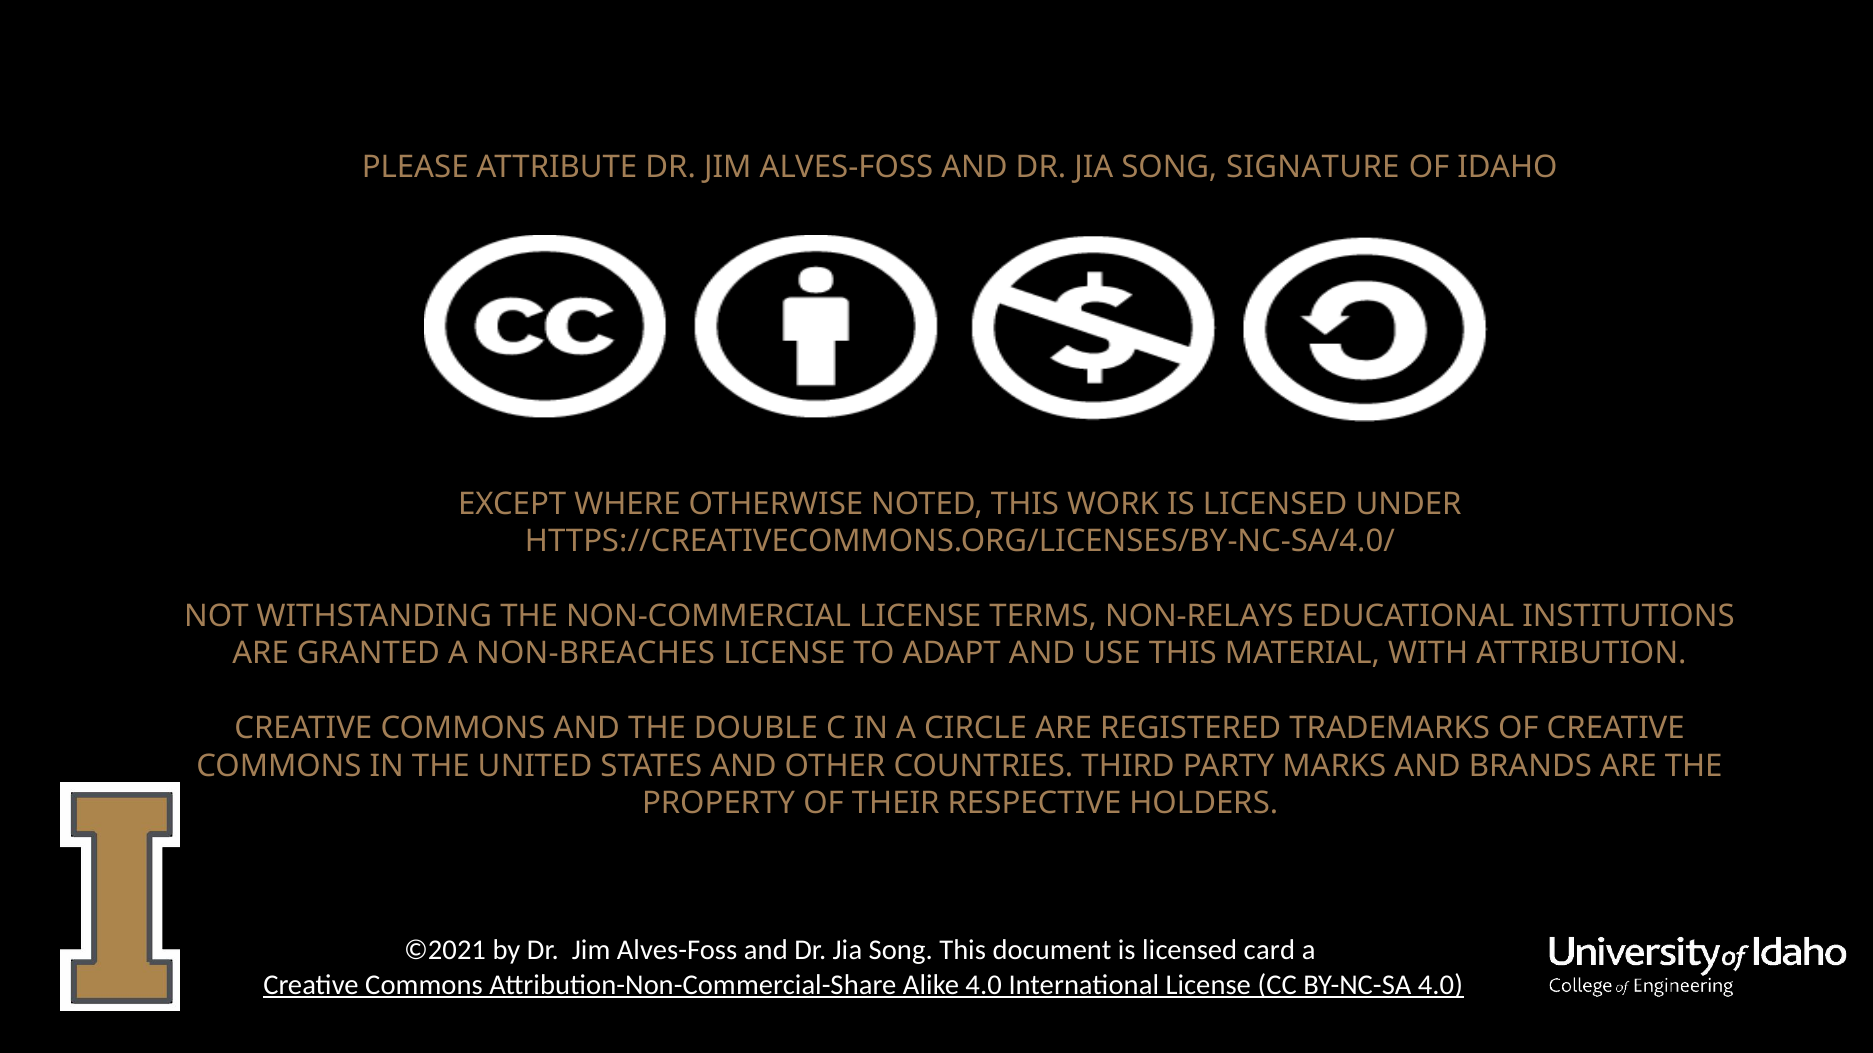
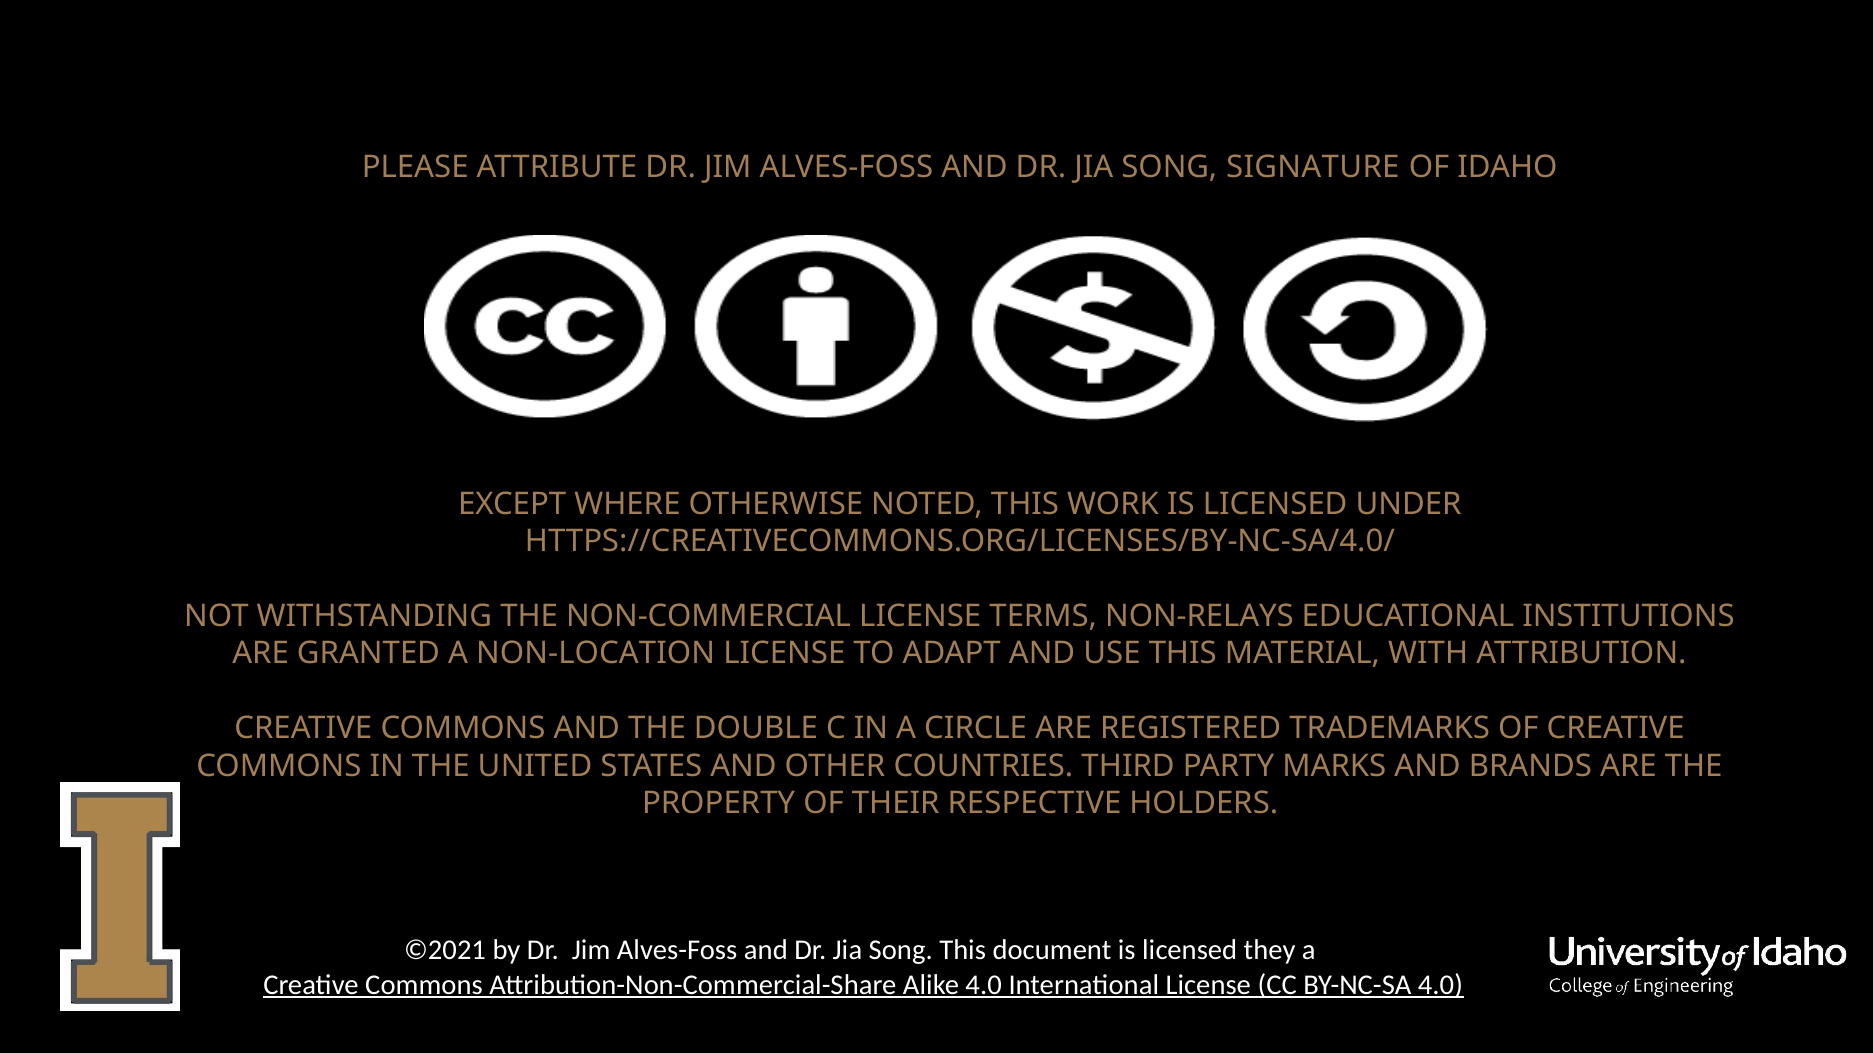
NON-BREACHES: NON-BREACHES -> NON-LOCATION (596, 654)
card: card -> they (1270, 951)
